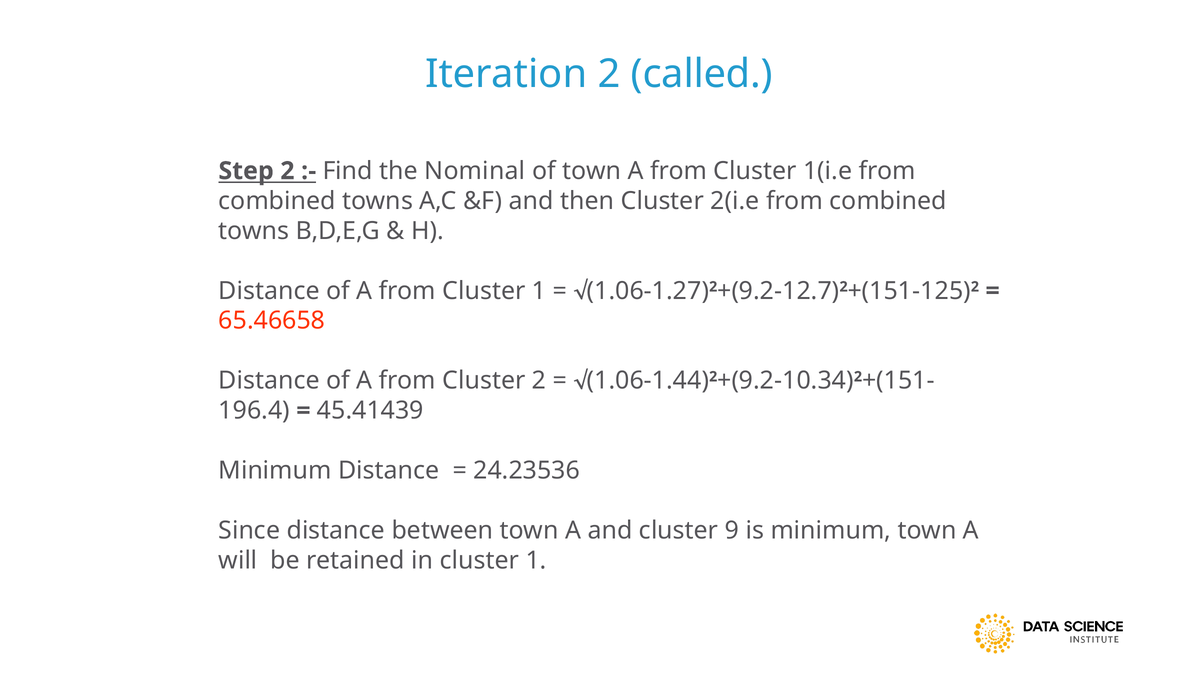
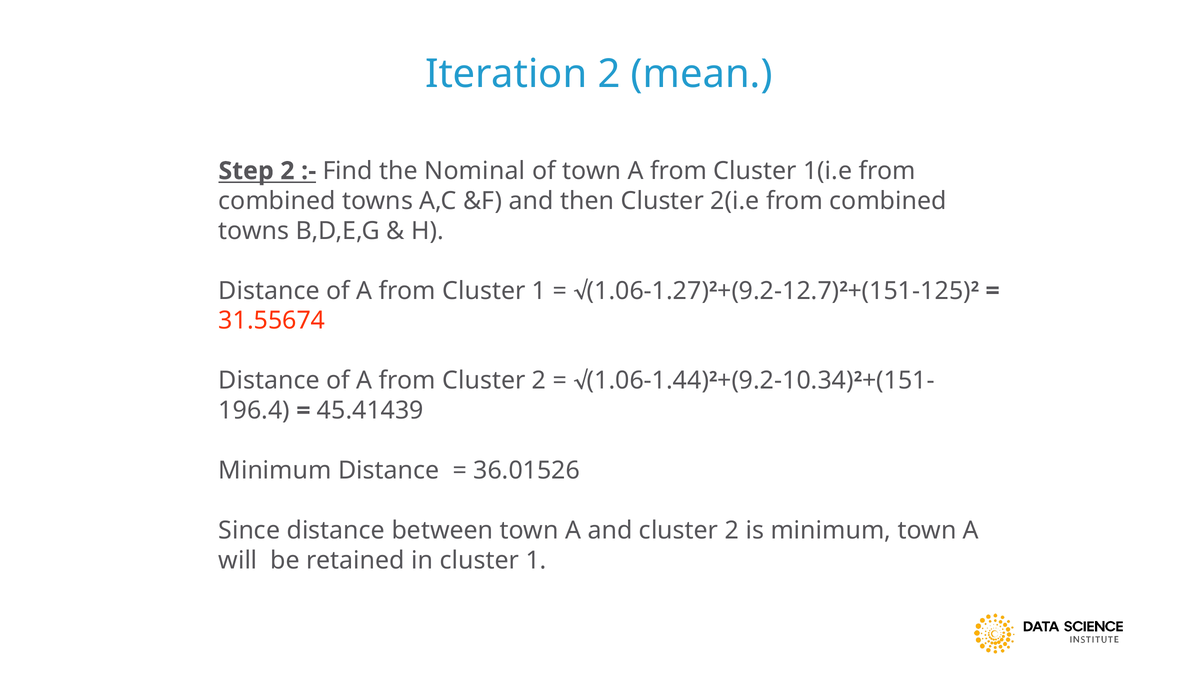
called: called -> mean (702, 74)
65.46658: 65.46658 -> 31.55674 (272, 321)
24.23536: 24.23536 -> 36.01526 (527, 470)
and cluster 9: 9 -> 2 (732, 530)
